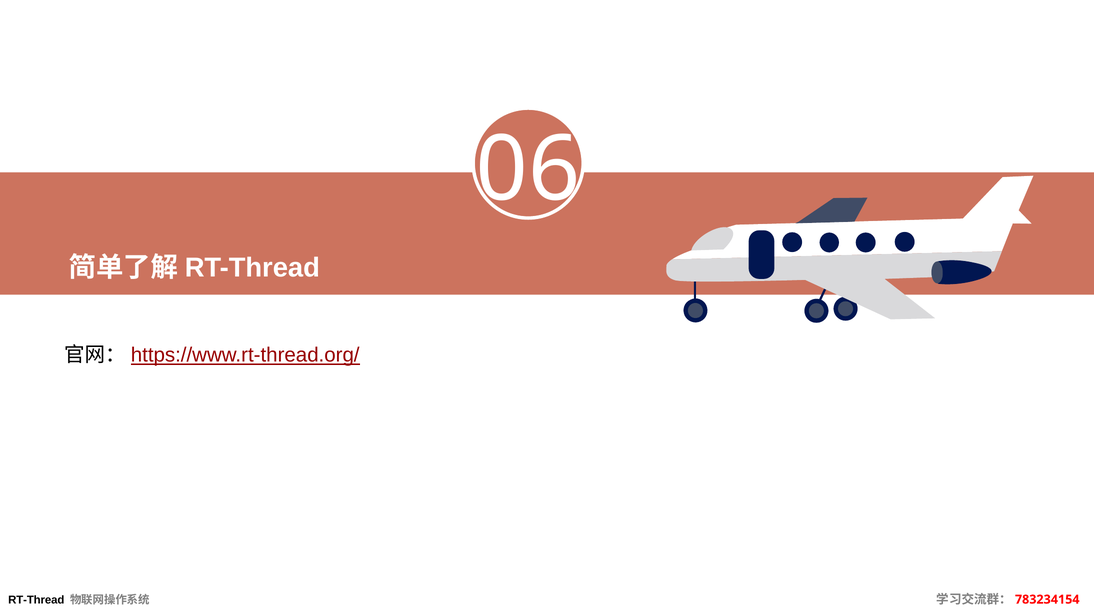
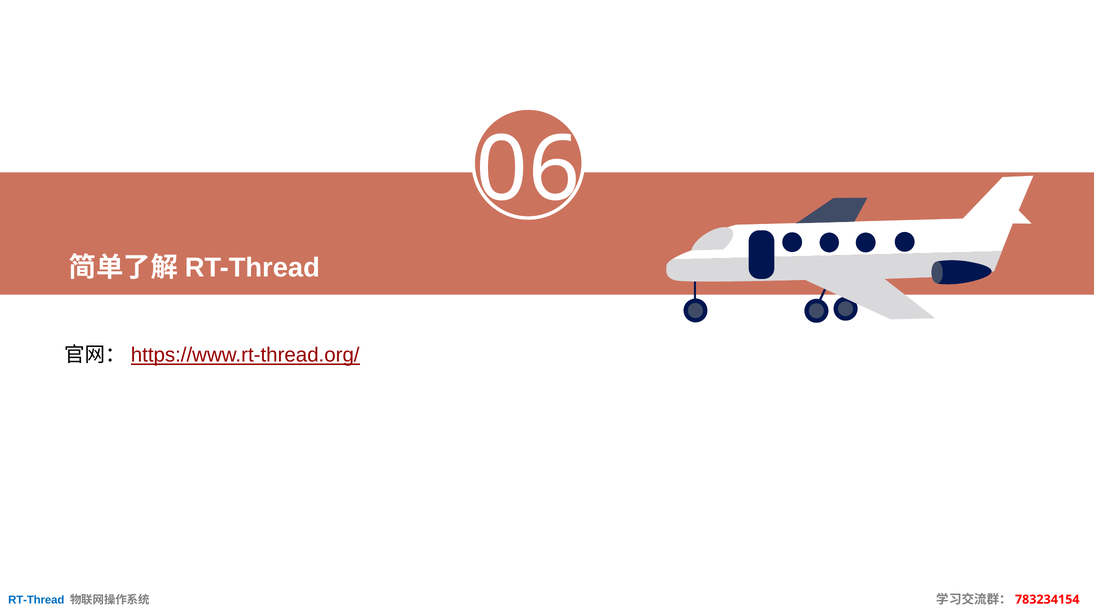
RT-Thread colour: black -> blue (36, 600)
